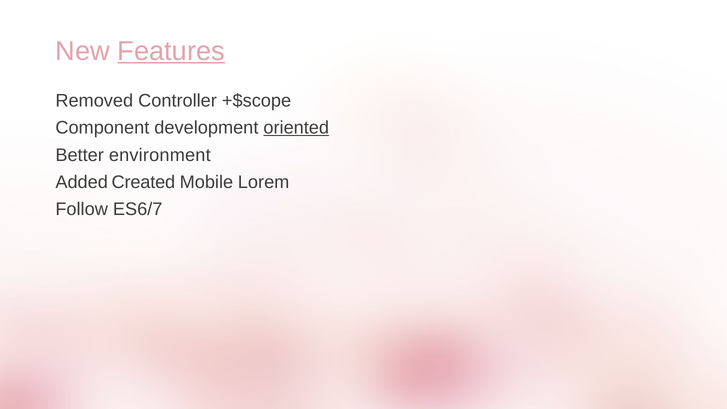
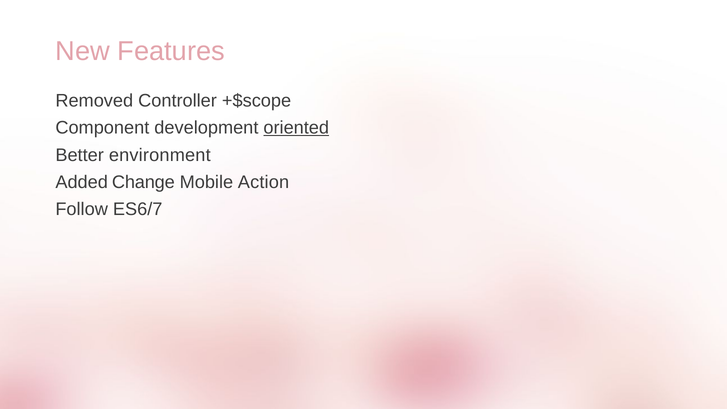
Features underline: present -> none (171, 51)
Created: Created -> Change (143, 182)
Lorem: Lorem -> Action (264, 182)
